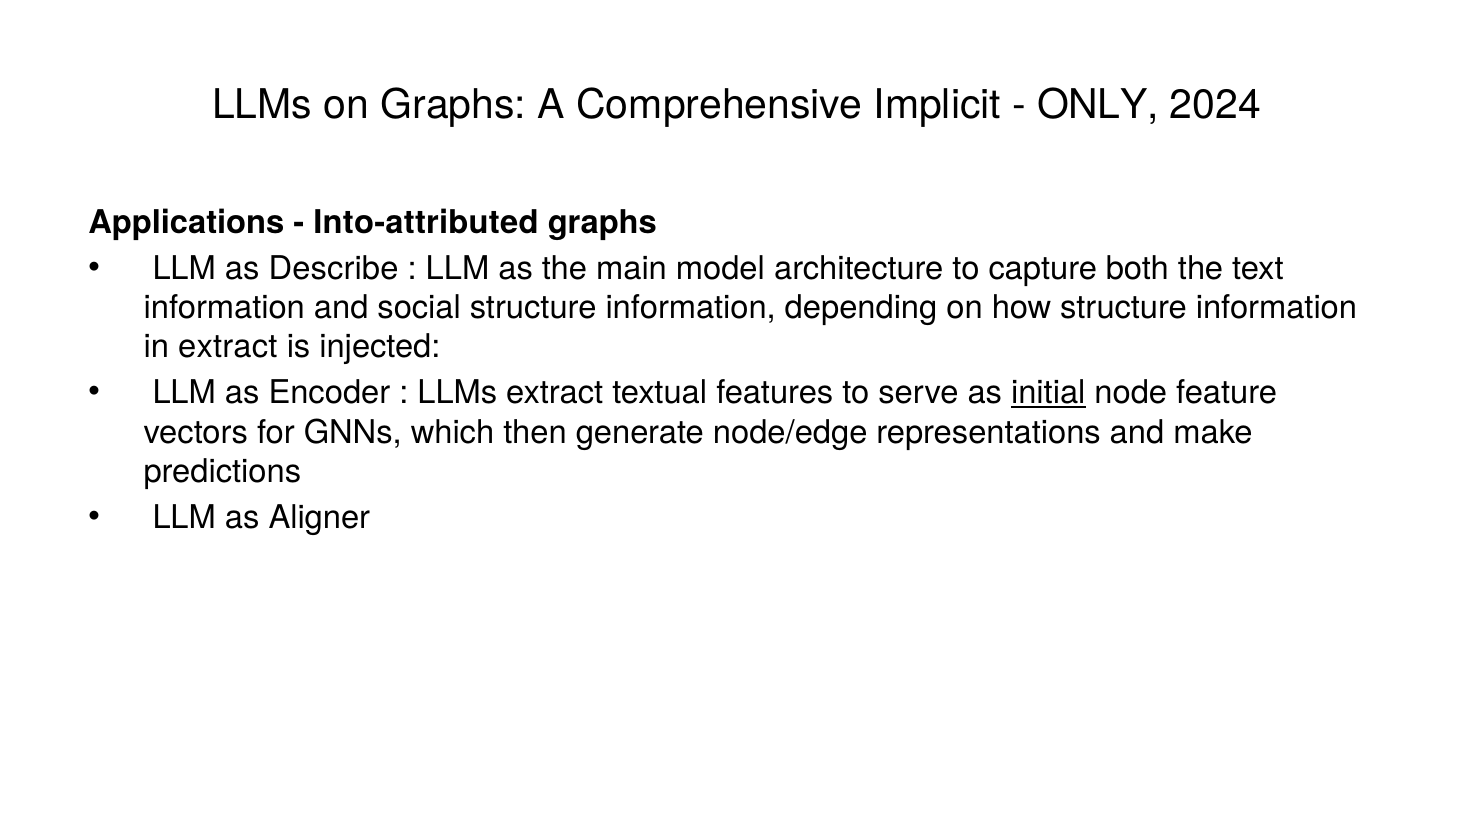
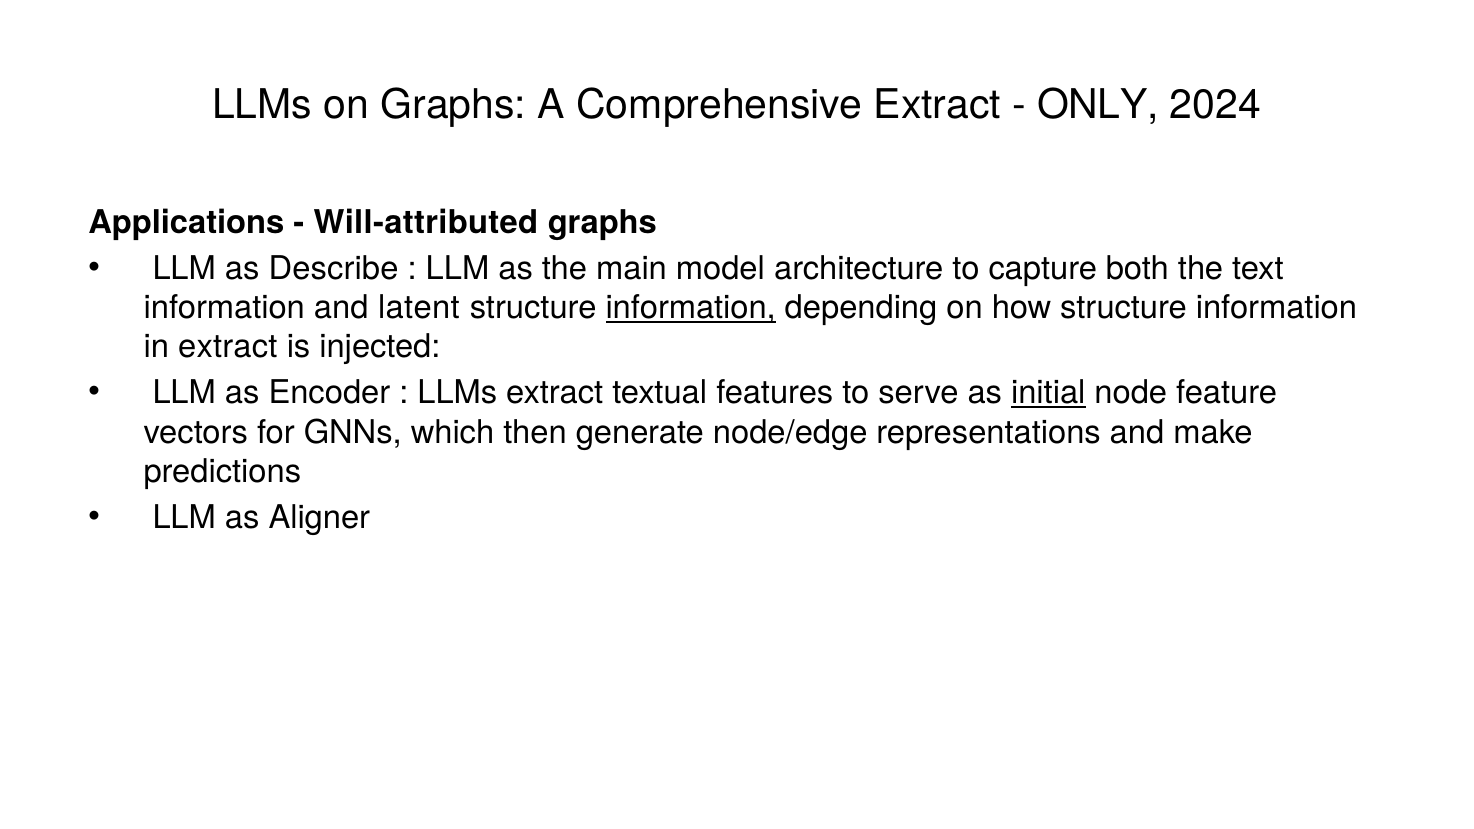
Comprehensive Implicit: Implicit -> Extract (937, 105)
Into-attributed: Into-attributed -> Will-attributed (426, 223)
social: social -> latent (419, 308)
information underline: none -> present (691, 308)
